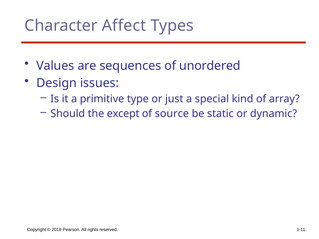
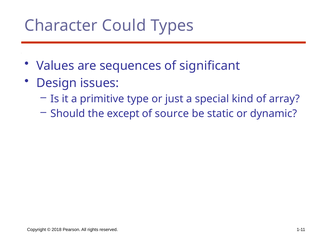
Affect: Affect -> Could (124, 26)
unordered: unordered -> significant (210, 66)
